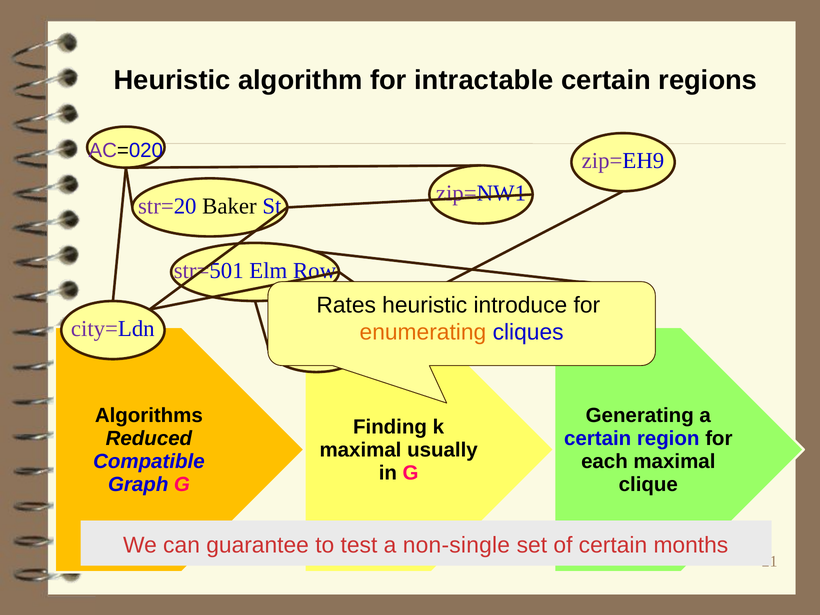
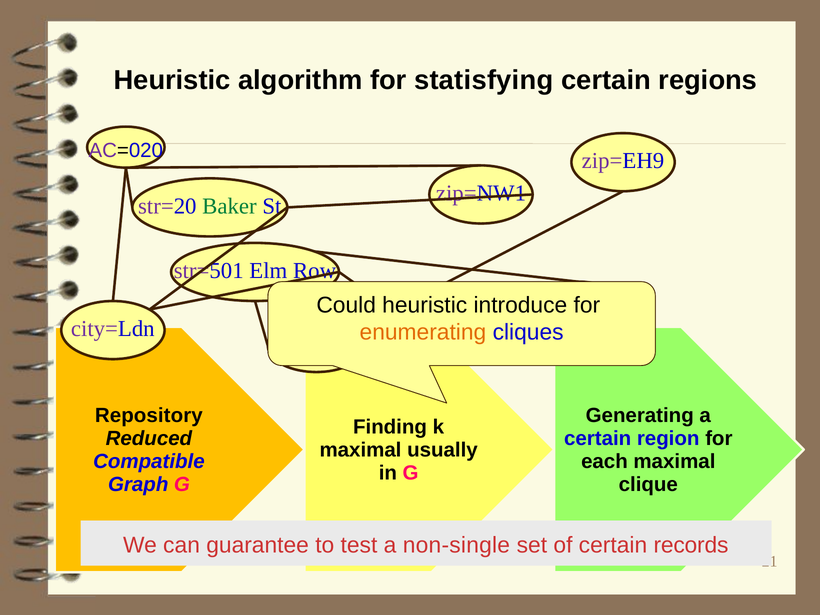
intractable: intractable -> statisfying (484, 80)
Baker colour: black -> green (229, 206)
Rates: Rates -> Could (346, 305)
Algorithms: Algorithms -> Repository (149, 415)
months: months -> records (691, 545)
